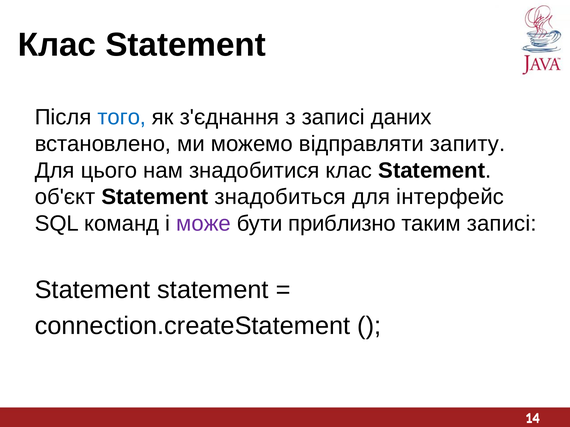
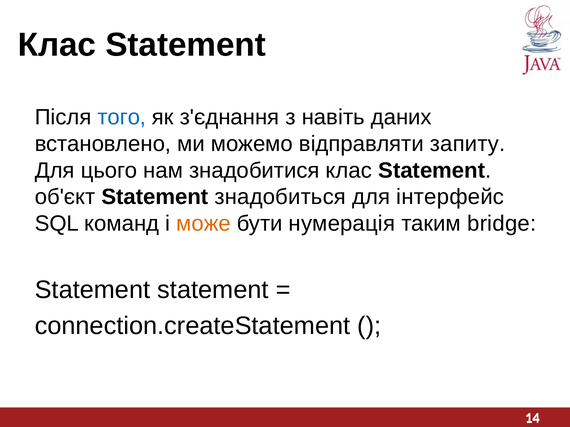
з записі: записі -> навіть (333, 117)
може colour: purple -> orange (204, 224)
приблизно: приблизно -> нумерація (342, 224)
таким записі: записі -> bridge (502, 224)
